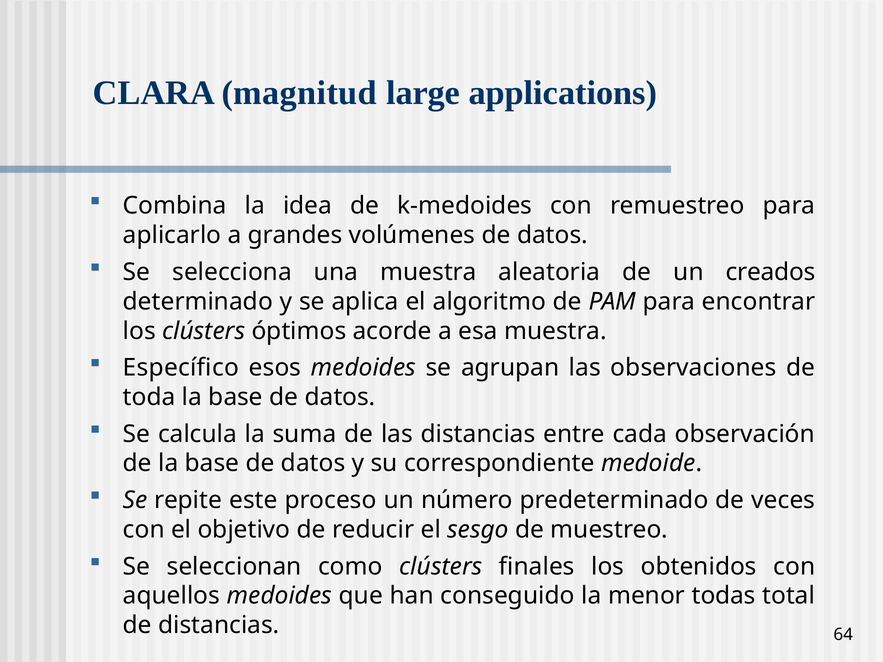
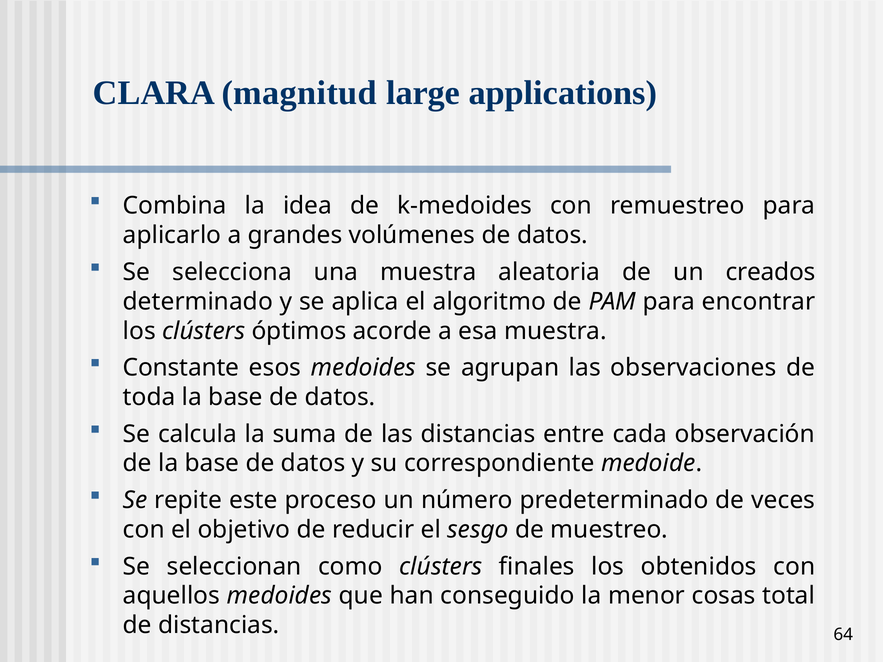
Específico: Específico -> Constante (181, 368)
todas: todas -> cosas (724, 596)
